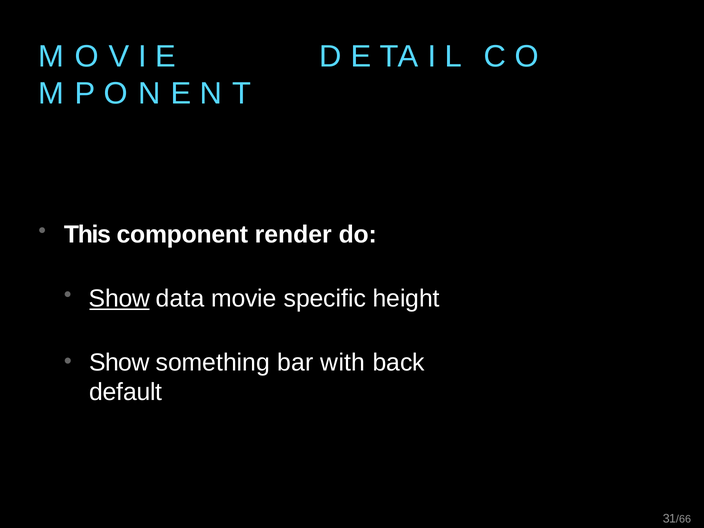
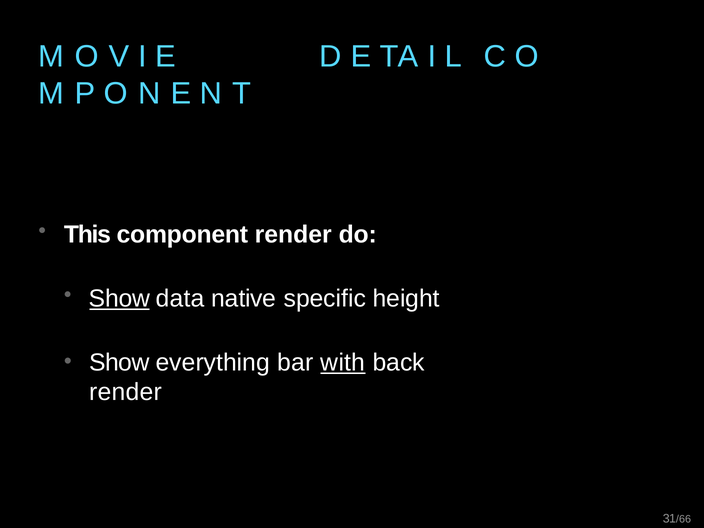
movie: movie -> native (244, 299)
something: something -> everything (213, 363)
with underline: none -> present (343, 363)
default: default -> render (126, 392)
